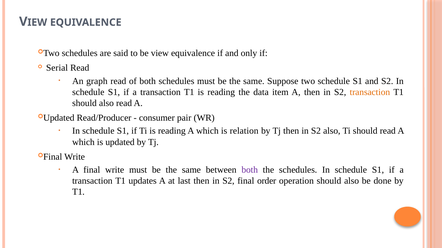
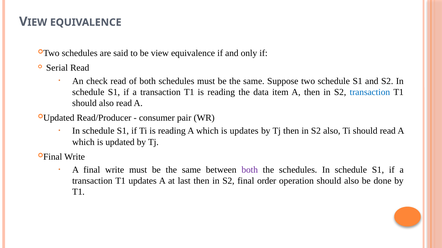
graph: graph -> check (97, 81)
transaction colour: orange -> blue (370, 92)
is relation: relation -> updates (244, 131)
